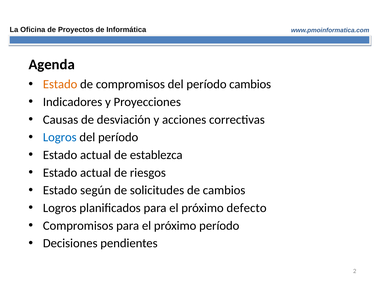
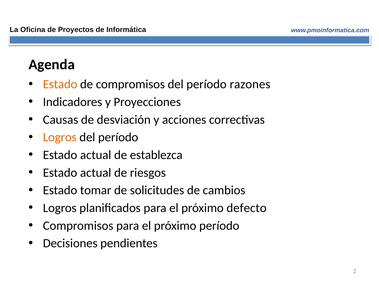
período cambios: cambios -> razones (250, 84)
Logros colour: blue -> orange (60, 137)
según: según -> tomar (96, 190)
